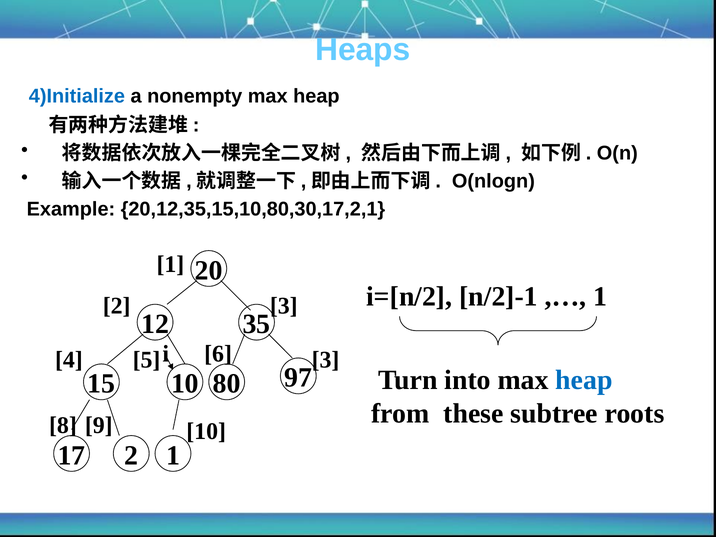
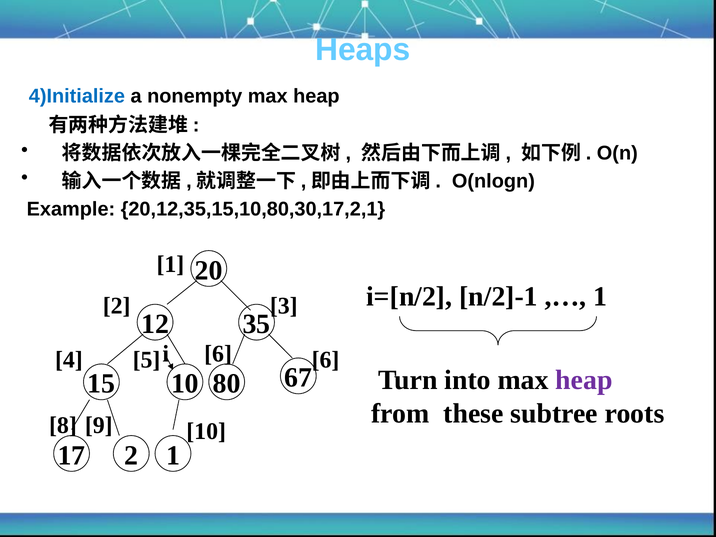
6 3: 3 -> 6 (326, 360)
heap colour: blue -> purple (584, 380)
97: 97 -> 67 (298, 378)
